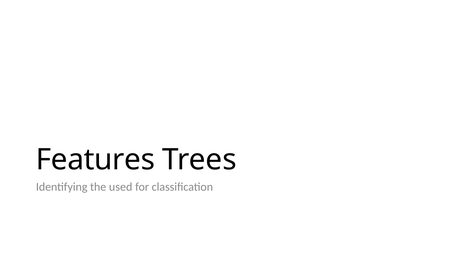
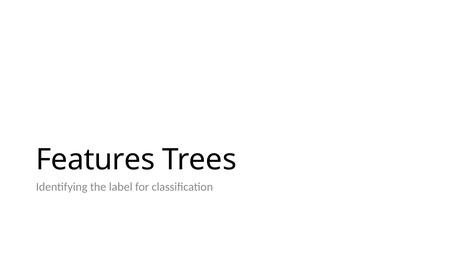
used: used -> label (121, 187)
